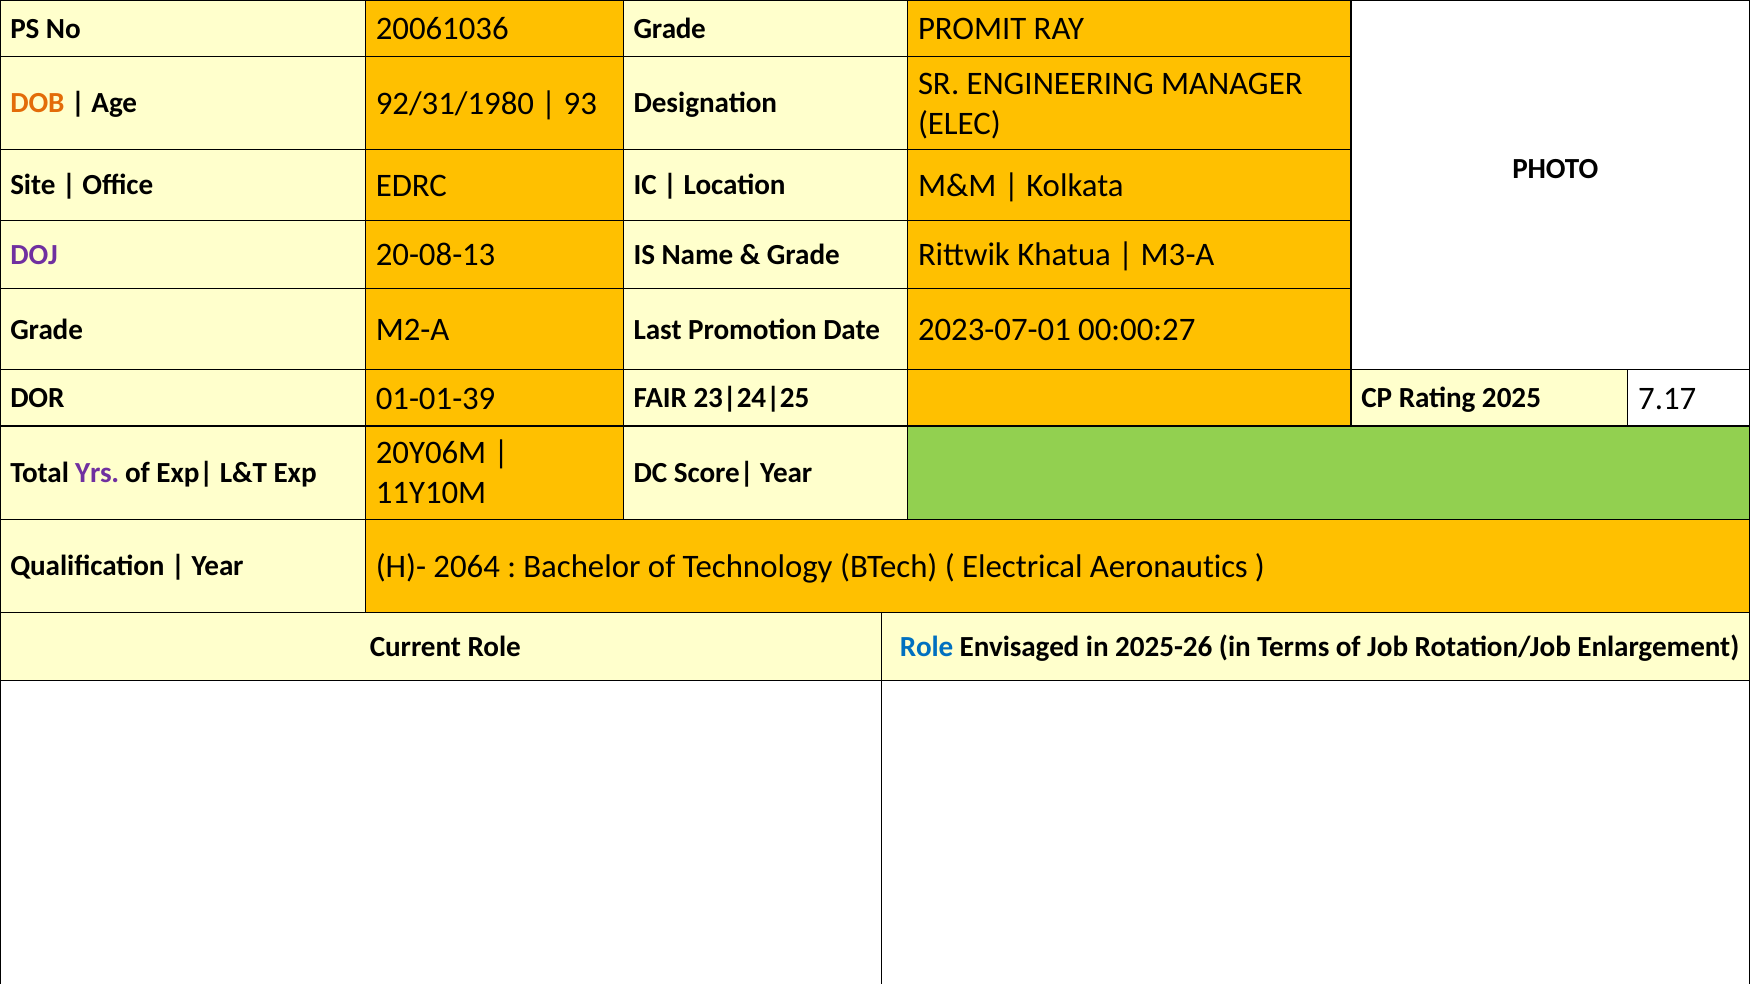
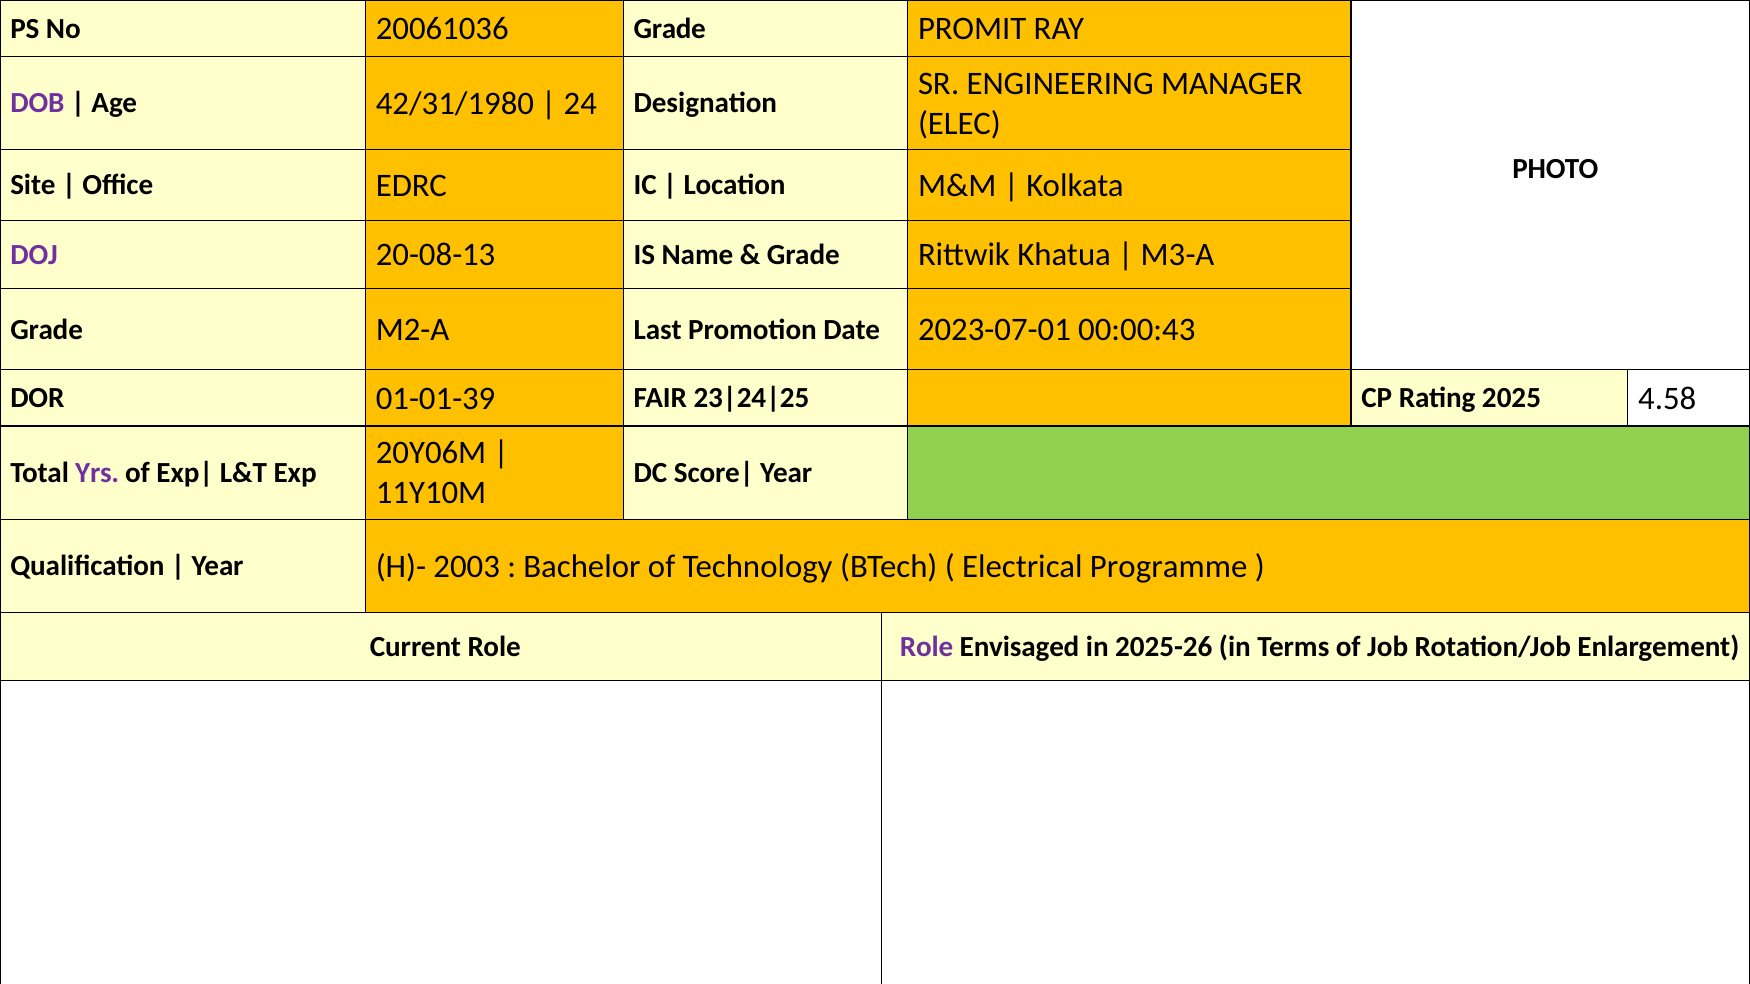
DOB colour: orange -> purple (37, 103)
92/31/1980: 92/31/1980 -> 42/31/1980 (455, 103)
93: 93 -> 24 (580, 103)
00:00:27: 00:00:27 -> 00:00:43 (1137, 330)
7.17: 7.17 -> 4.58 (1667, 398)
2064: 2064 -> 2003 (467, 567)
Aeronautics: Aeronautics -> Programme (1169, 567)
Role colour: blue -> purple (927, 647)
